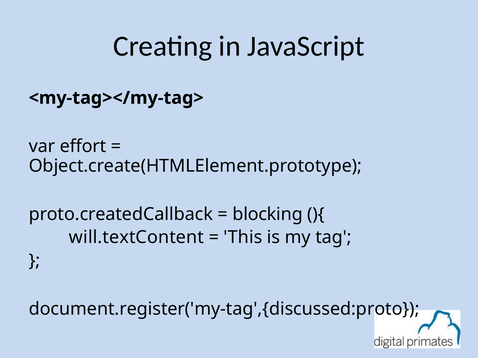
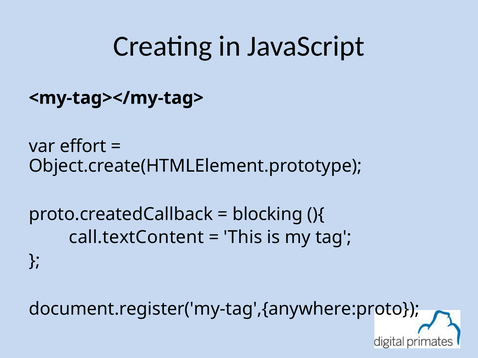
will.textContent: will.textContent -> call.textContent (136, 238)
document.register('my-tag',{discussed:proto: document.register('my-tag',{discussed:proto -> document.register('my-tag',{anywhere:proto (224, 310)
